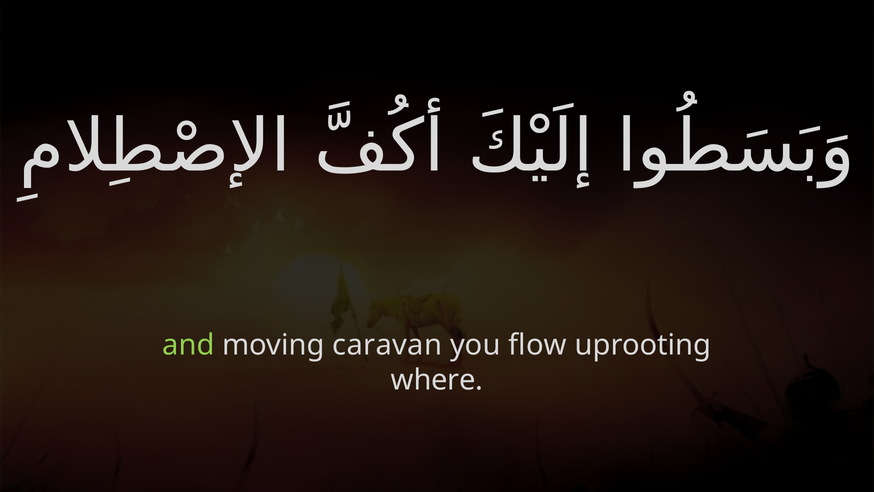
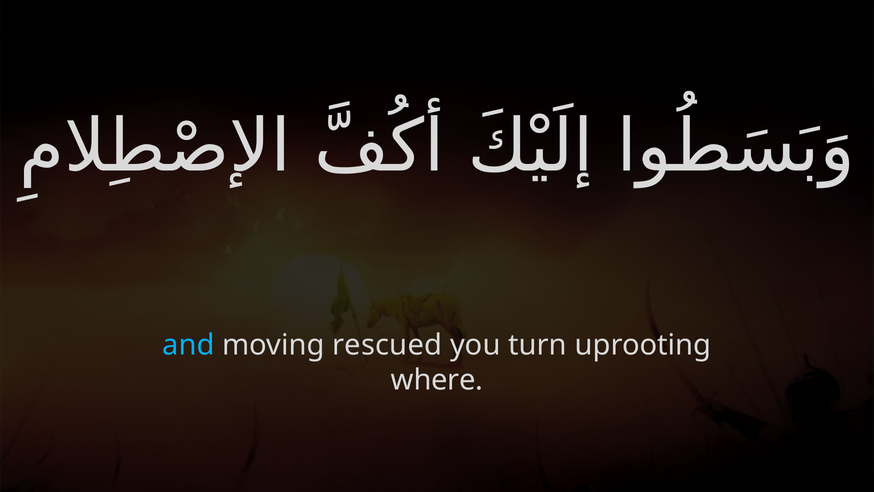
and colour: light green -> light blue (188, 345)
caravan: caravan -> rescued (387, 345)
flow: flow -> turn (538, 345)
